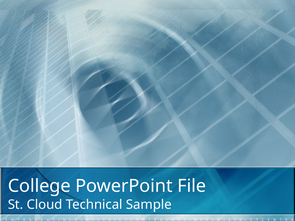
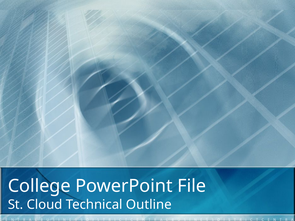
Sample: Sample -> Outline (149, 205)
